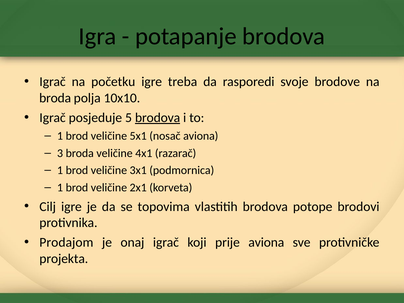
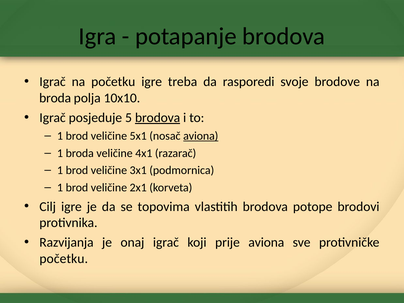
aviona underline: none -> present (201, 136)
3: 3 -> 1 (60, 153)
Prodajom: Prodajom -> Razvijanja (66, 242)
projekta: projekta -> početku (64, 259)
